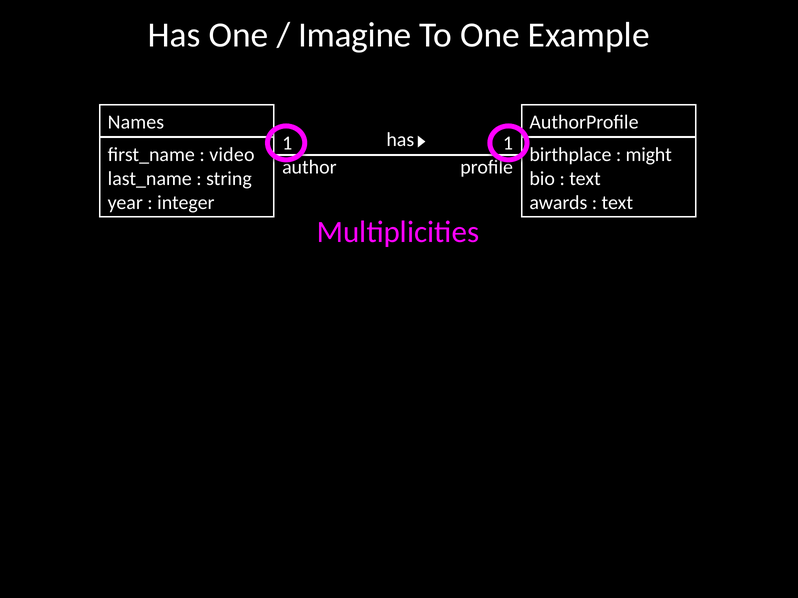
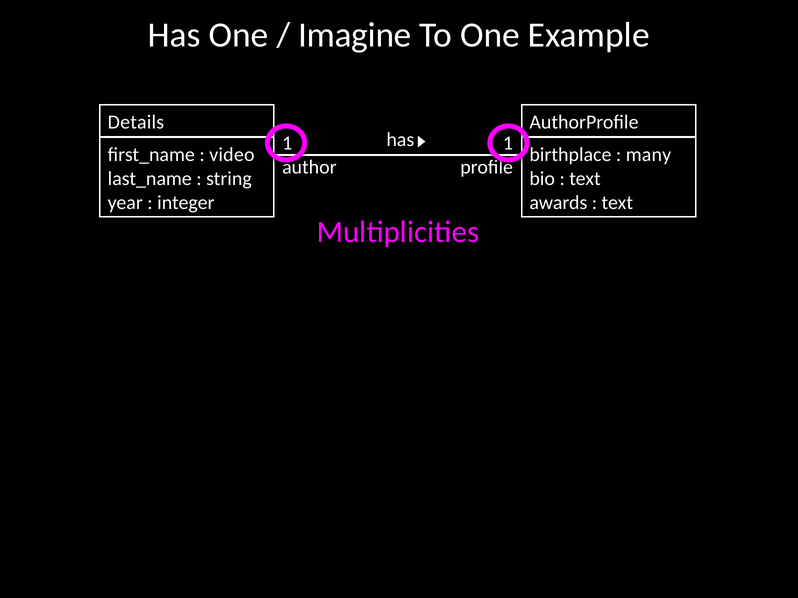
Names: Names -> Details (136, 122)
might: might -> many (649, 155)
